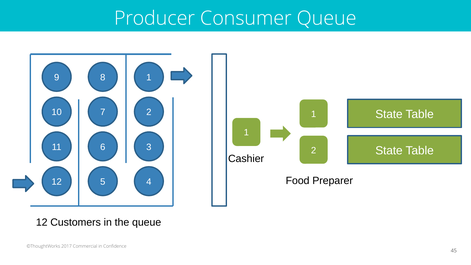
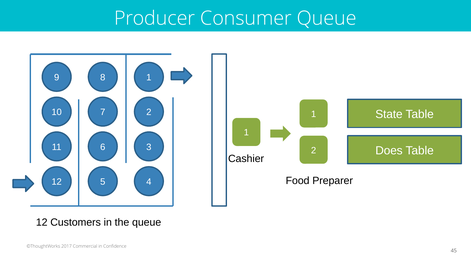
2 State: State -> Does (389, 151)
